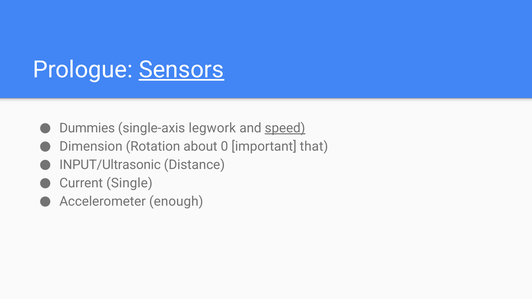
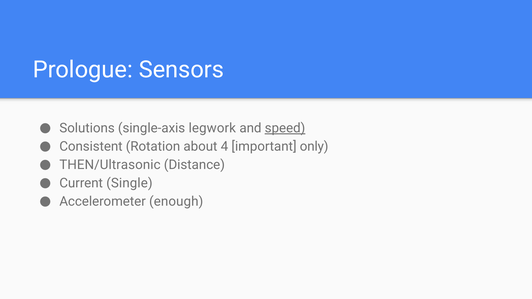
Sensors underline: present -> none (181, 70)
Dummies: Dummies -> Solutions (87, 128)
Dimension: Dimension -> Consistent (91, 147)
0: 0 -> 4 (224, 147)
that: that -> only (314, 147)
INPUT/Ultrasonic: INPUT/Ultrasonic -> THEN/Ultrasonic (110, 165)
